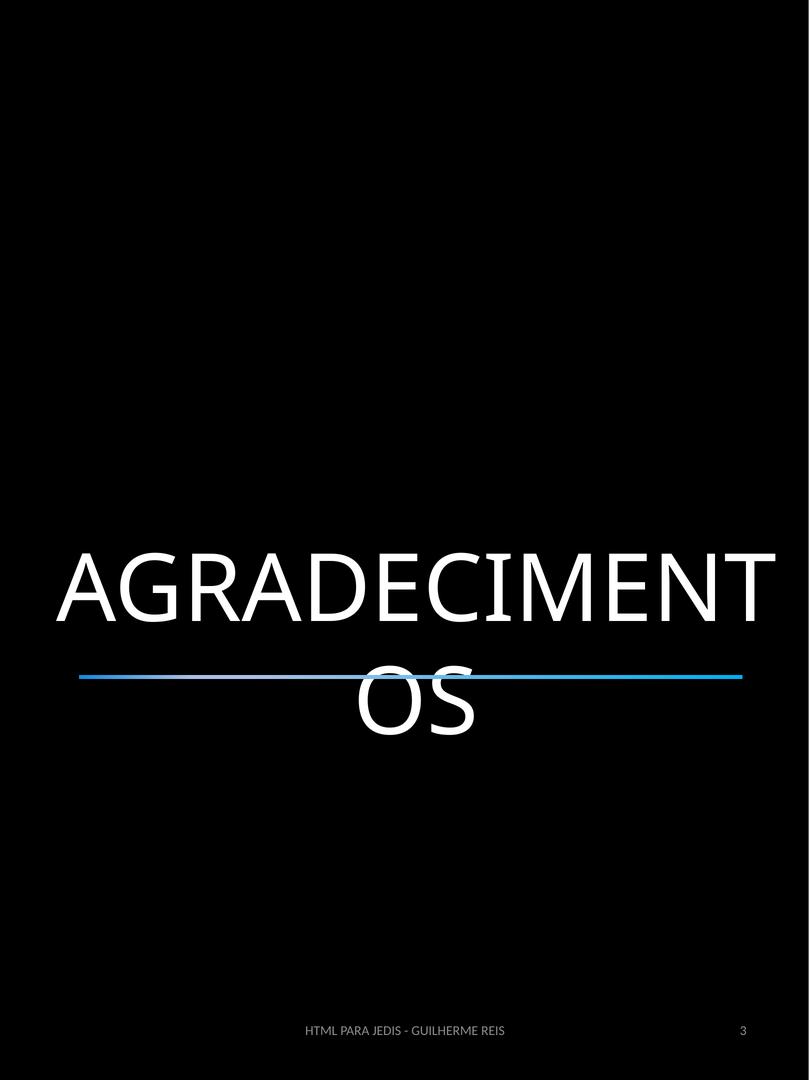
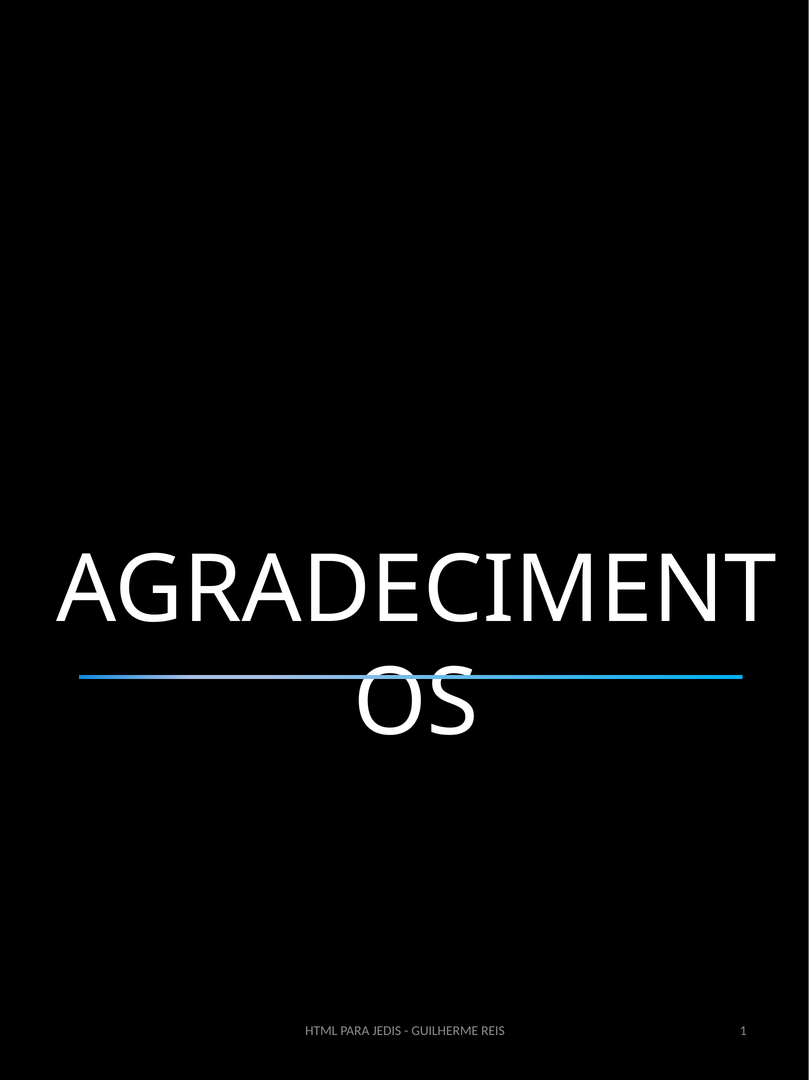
3: 3 -> 1 (743, 1031)
